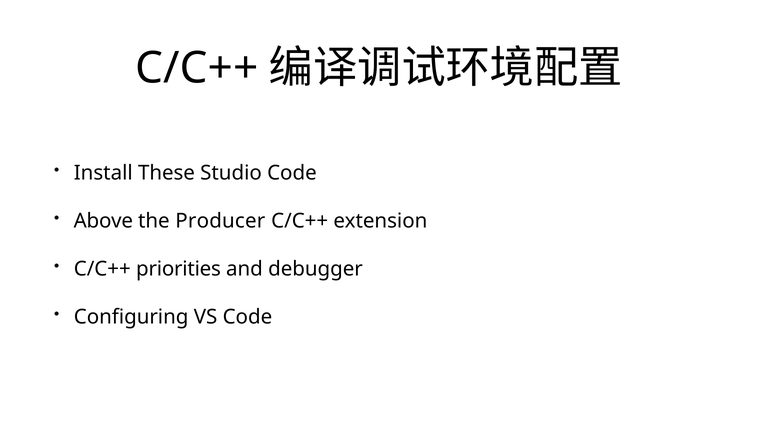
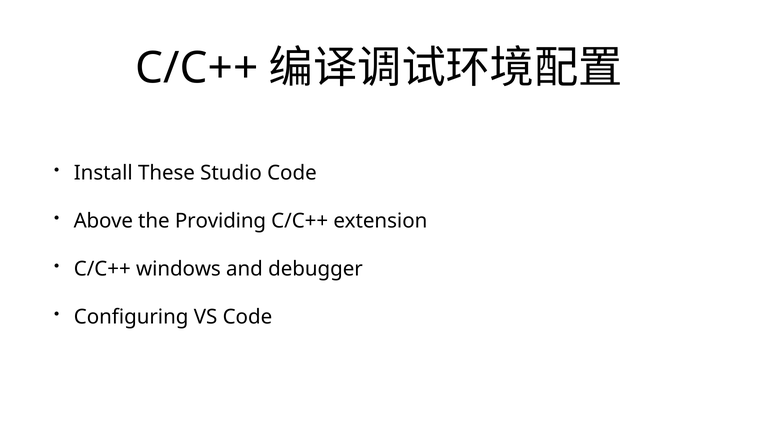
Producer: Producer -> Providing (221, 221)
priorities: priorities -> windows (178, 269)
